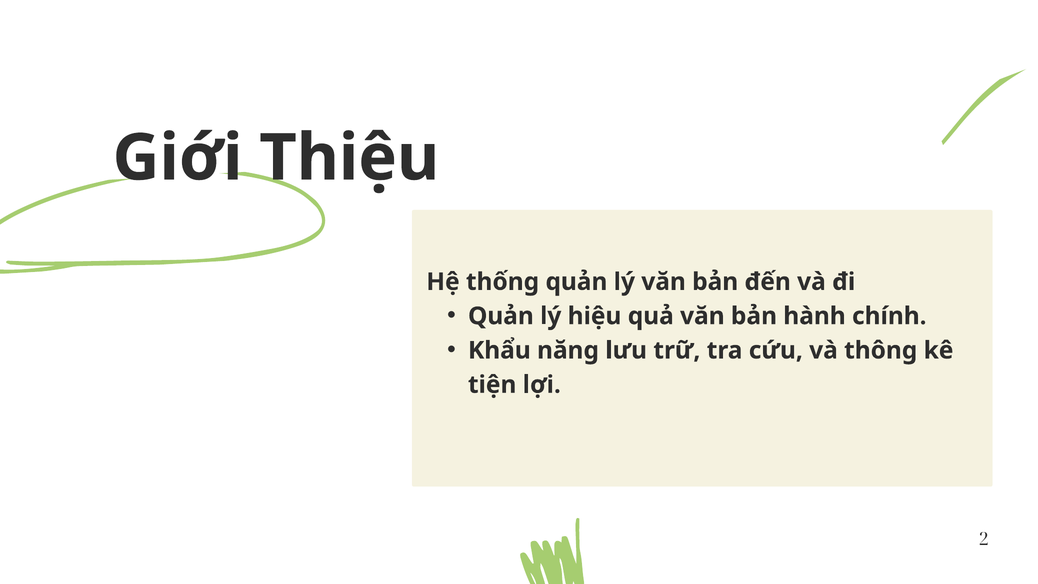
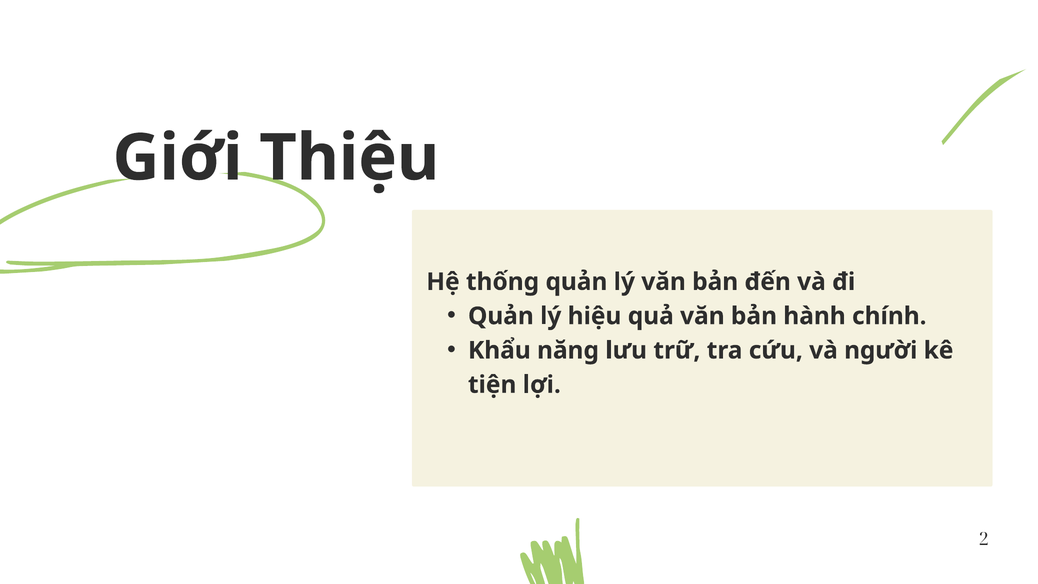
thông: thông -> người (881, 350)
